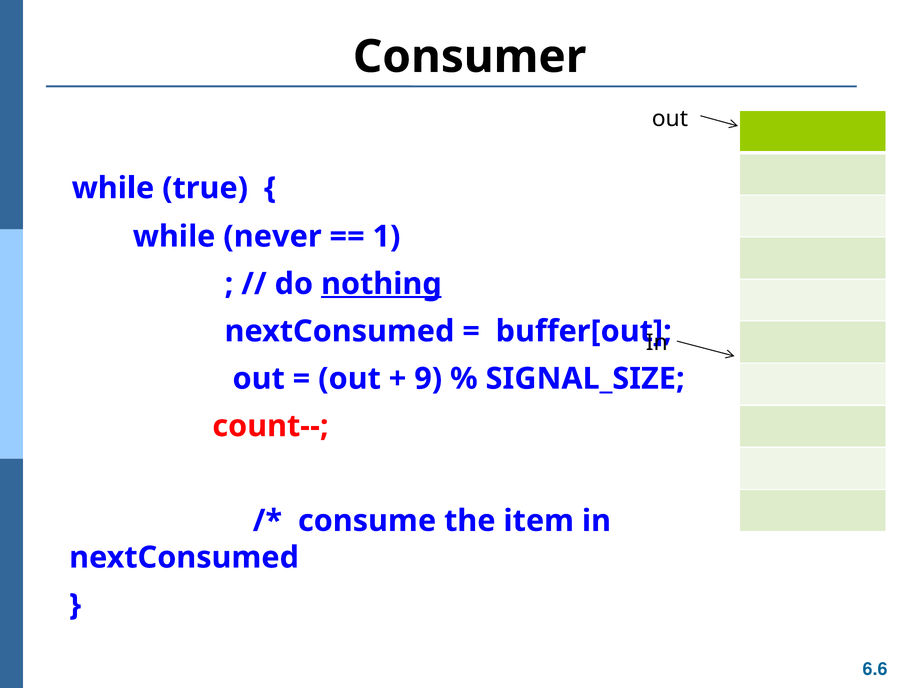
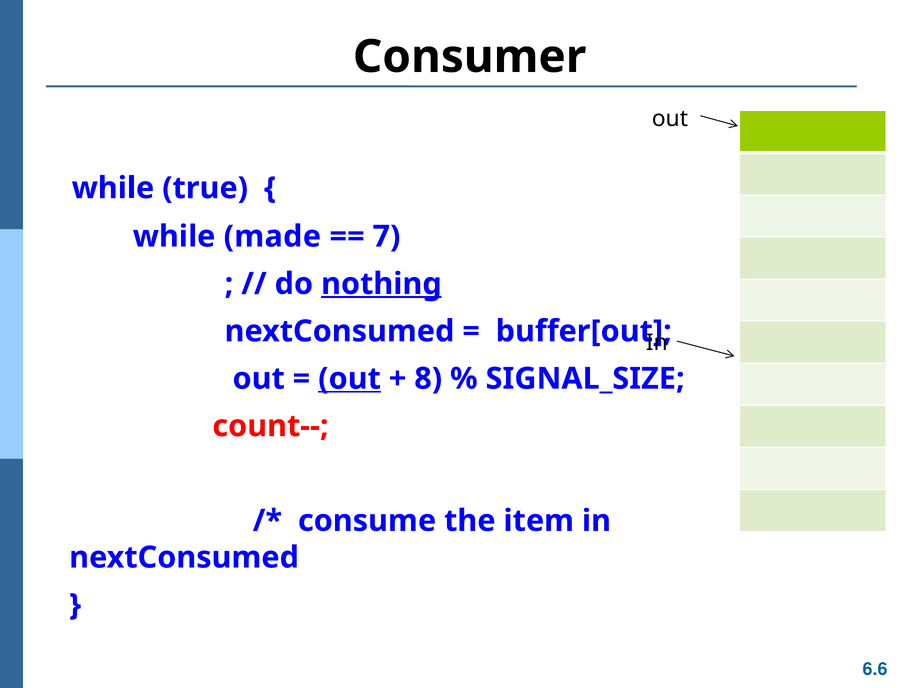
never: never -> made (272, 237)
1: 1 -> 7 (386, 237)
out underline: none -> present (350, 379)
9: 9 -> 8 (428, 379)
